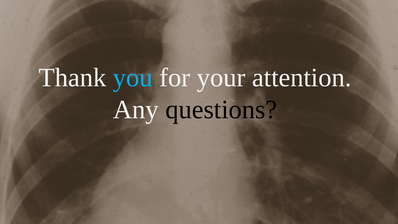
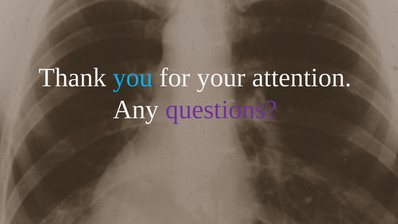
questions colour: black -> purple (221, 109)
